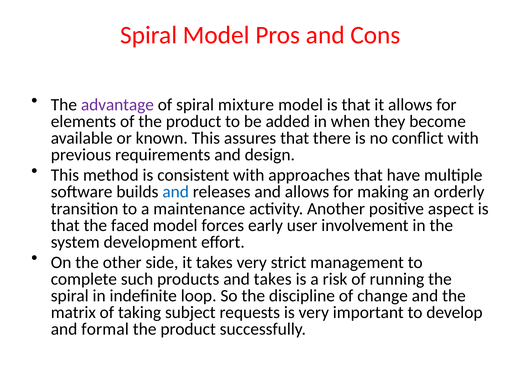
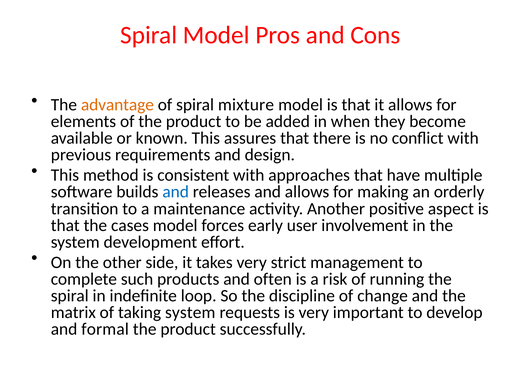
advantage colour: purple -> orange (117, 105)
faced: faced -> cases (130, 225)
and takes: takes -> often (273, 279)
taking subject: subject -> system (190, 312)
